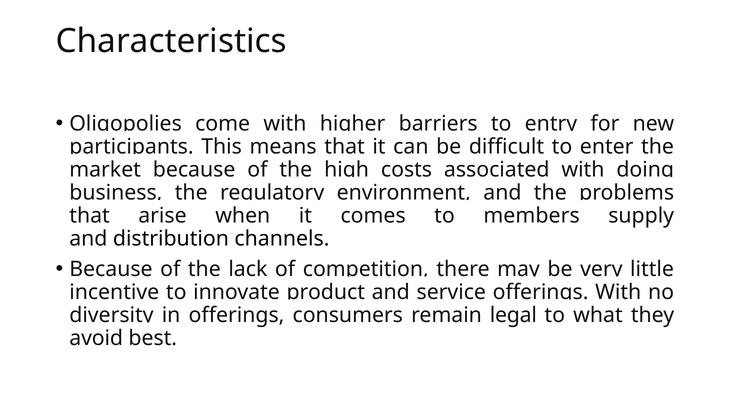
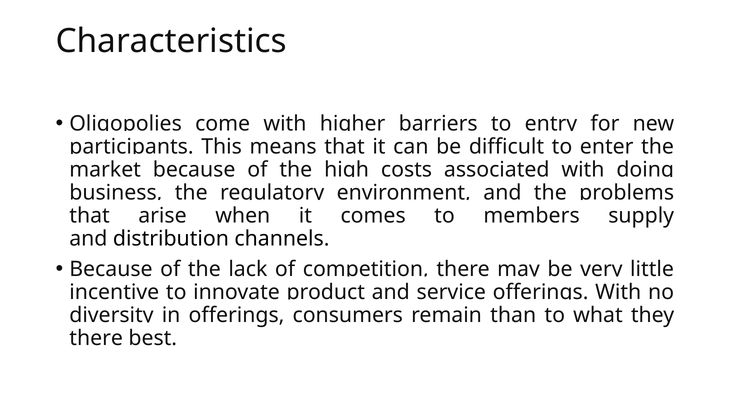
legal: legal -> than (513, 315)
avoid: avoid -> there (96, 338)
